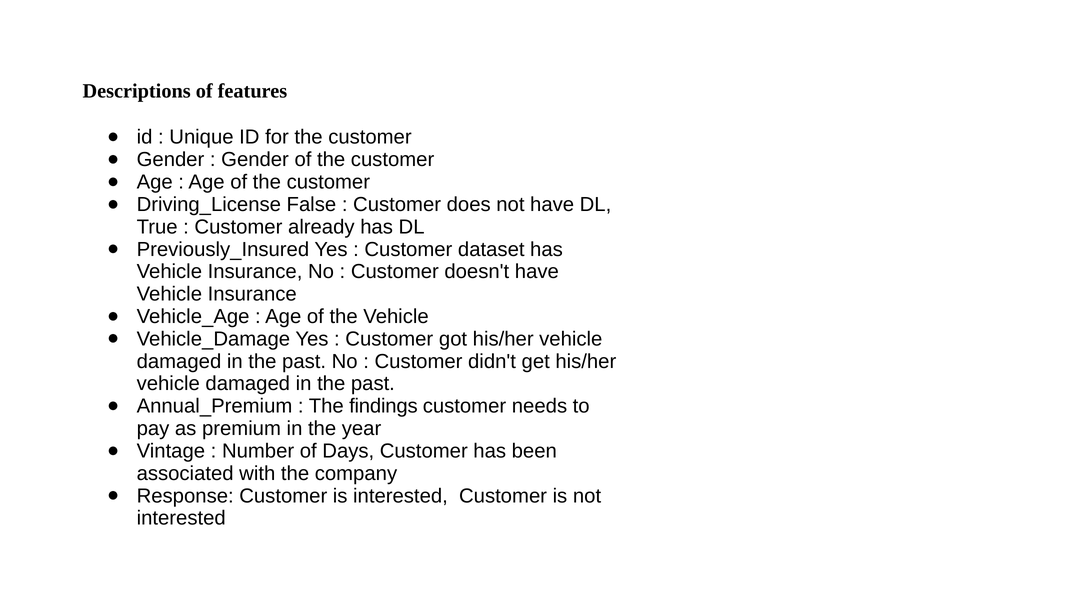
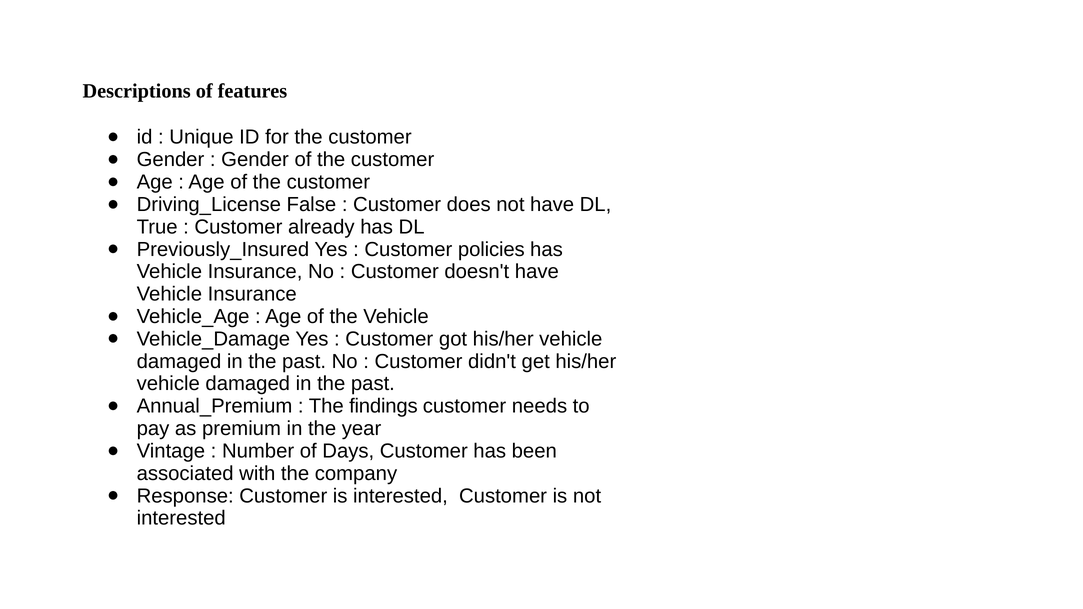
dataset: dataset -> policies (491, 249)
